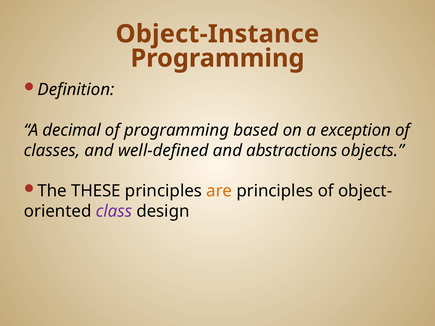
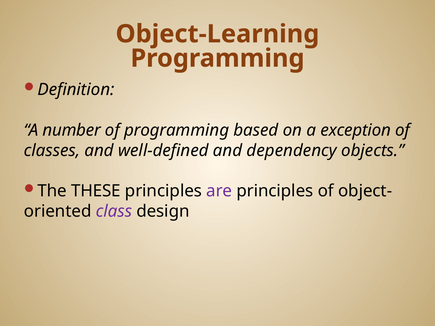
Object-Instance: Object-Instance -> Object-Learning (217, 34)
decimal: decimal -> number (72, 130)
abstractions: abstractions -> dependency (292, 151)
are colour: orange -> purple (219, 191)
